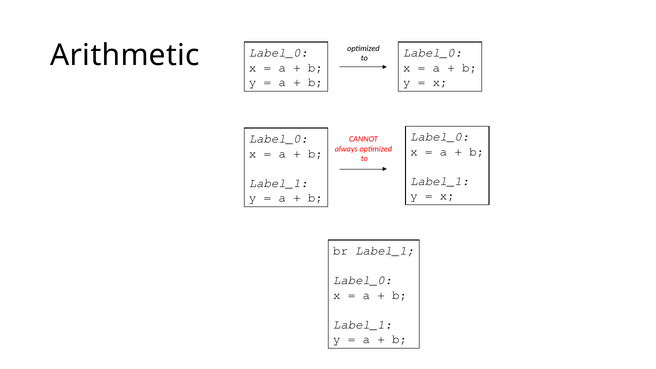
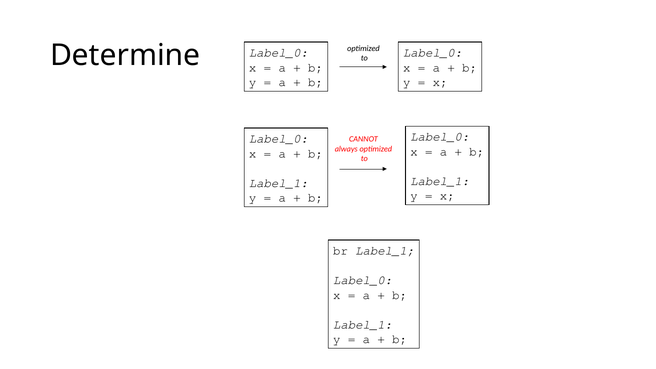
Arithmetic: Arithmetic -> Determine (125, 55)
